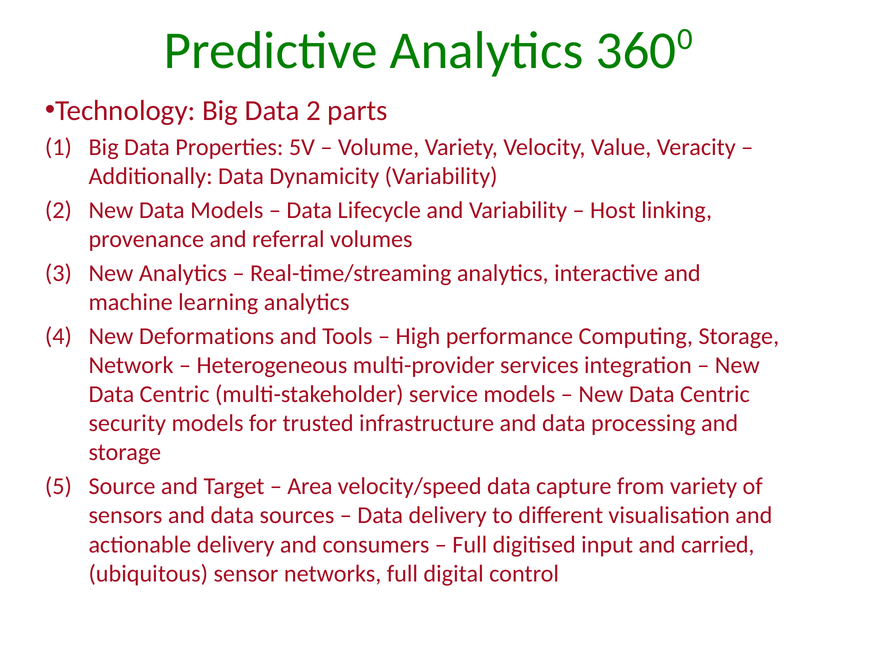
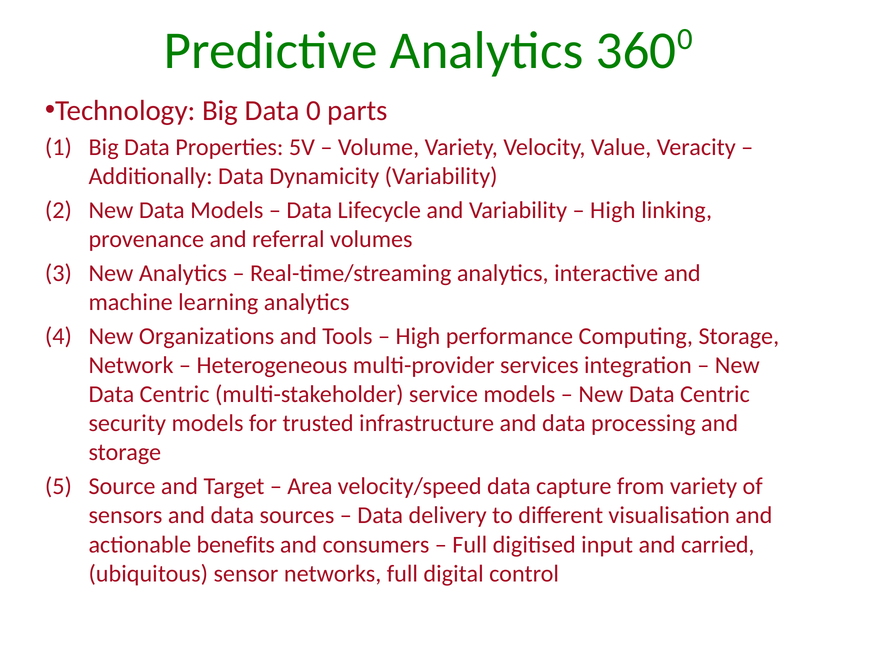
Data 2: 2 -> 0 (313, 111)
Host: Host -> High (613, 210)
Deformations: Deformations -> Organizations (207, 336)
actionable delivery: delivery -> benefits (236, 545)
